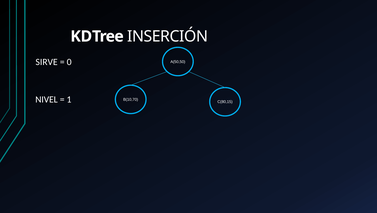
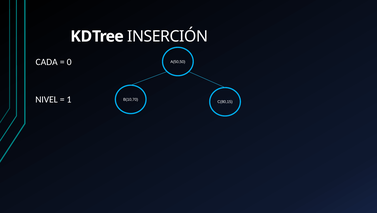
SIRVE: SIRVE -> CADA (47, 62)
